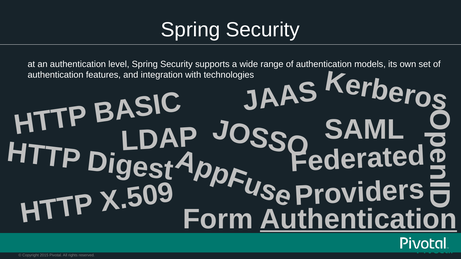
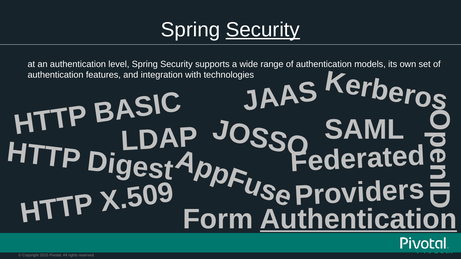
Security underline: none -> present (263, 30)
